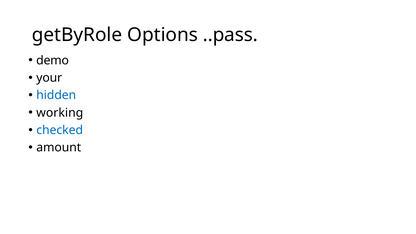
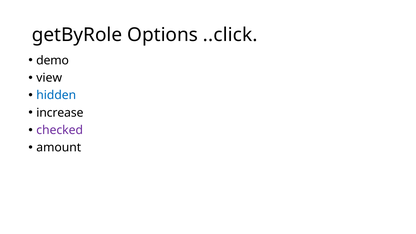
..pass: ..pass -> ..click (230, 35)
your: your -> view (49, 78)
working: working -> increase (60, 113)
checked colour: blue -> purple (60, 130)
